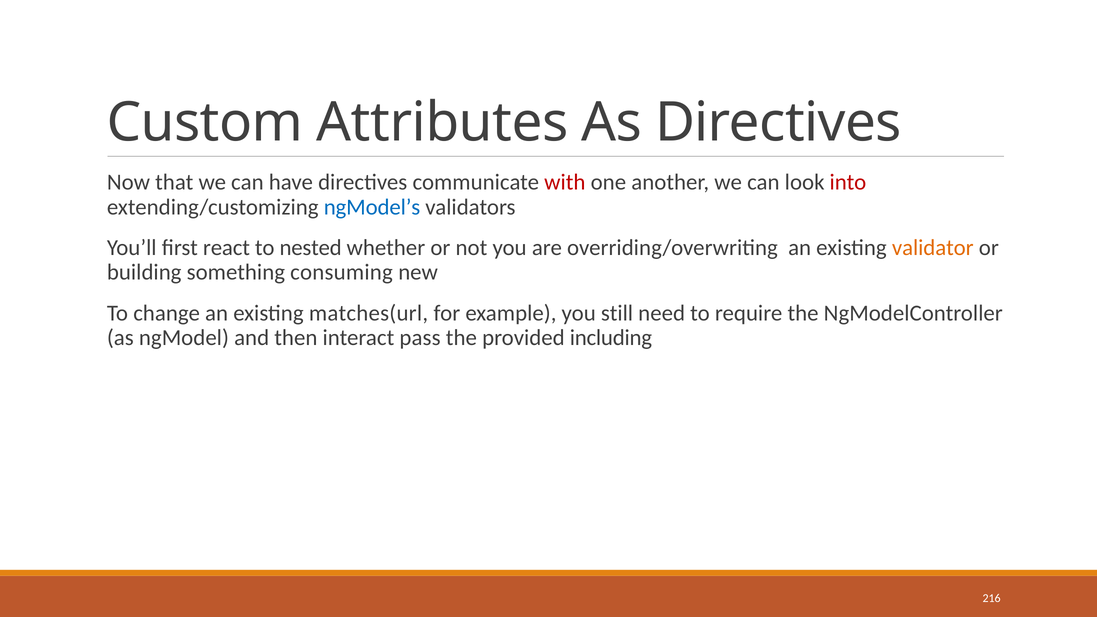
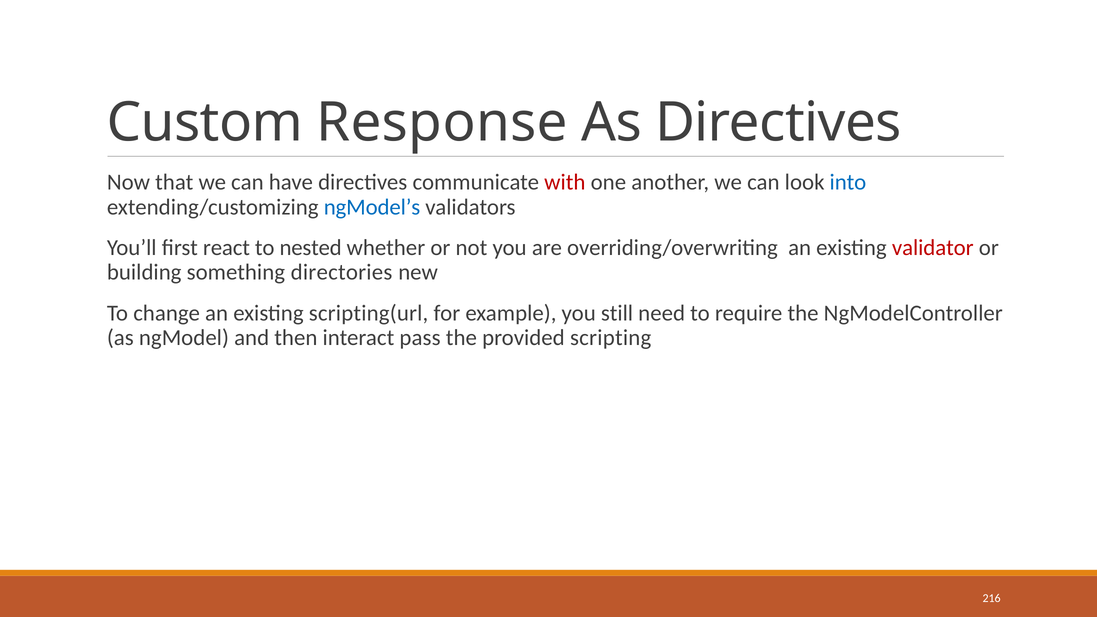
Attributes: Attributes -> Response (442, 123)
into colour: red -> blue (848, 182)
validator colour: orange -> red (933, 248)
consuming: consuming -> directories (341, 272)
matches(url: matches(url -> scripting(url (369, 313)
including: including -> scripting (611, 338)
